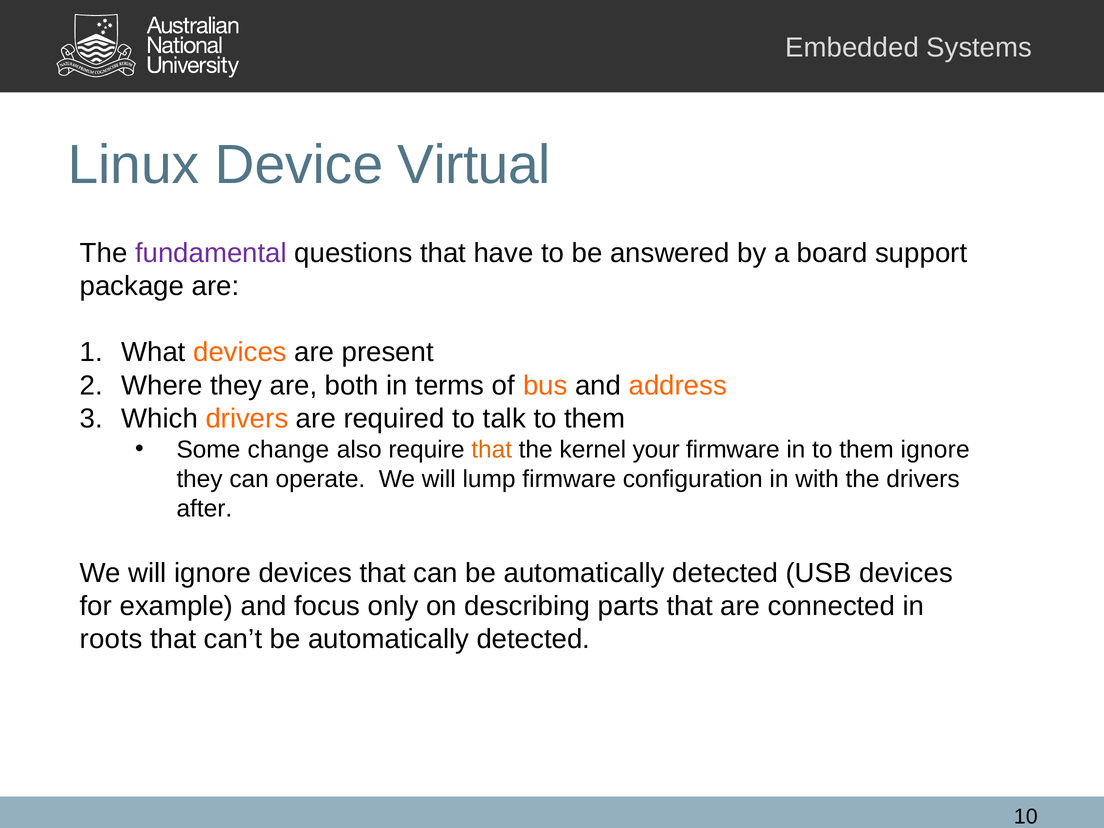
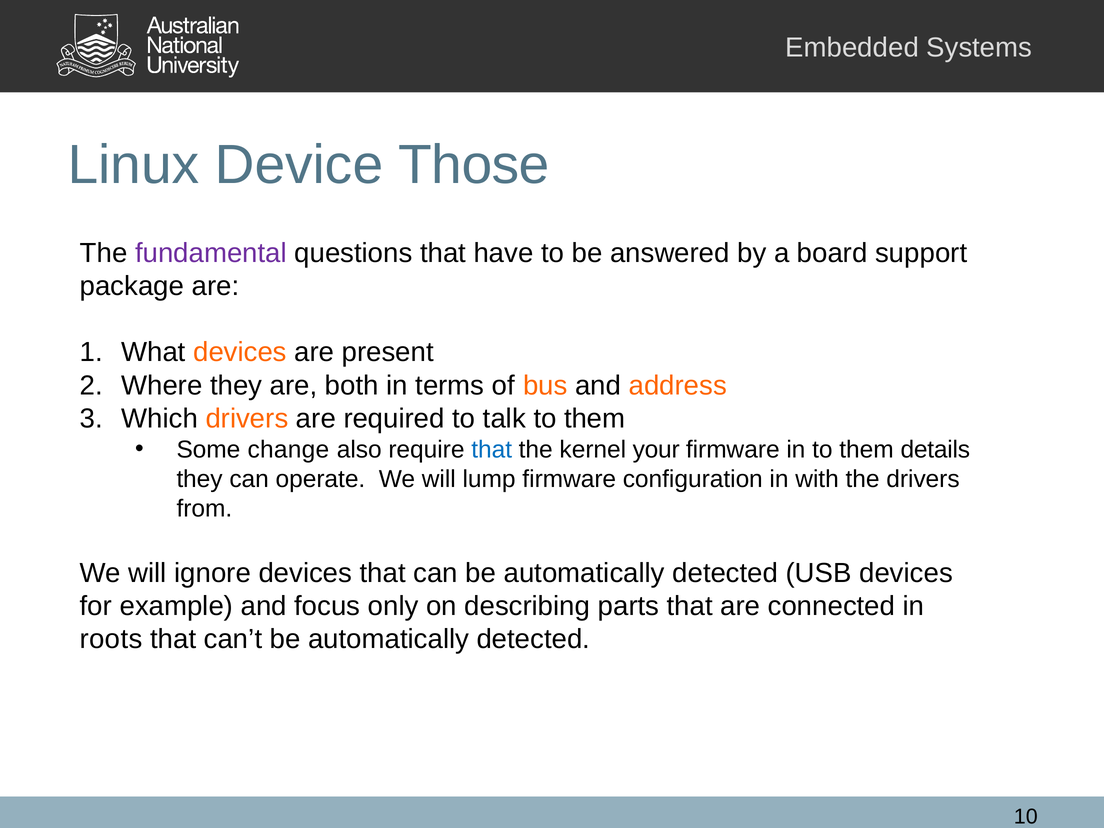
Virtual: Virtual -> Those (474, 165)
that colour: orange -> blue (492, 450)
them ignore: ignore -> details (935, 450)
after: after -> from (204, 509)
